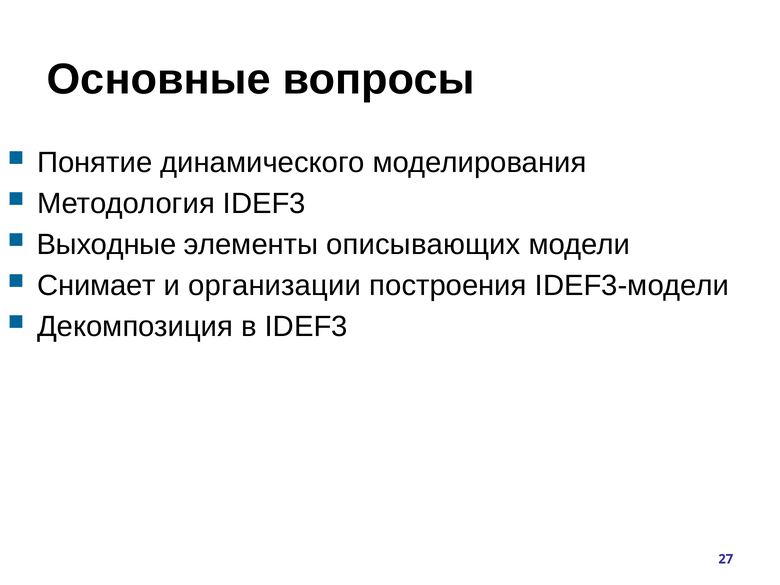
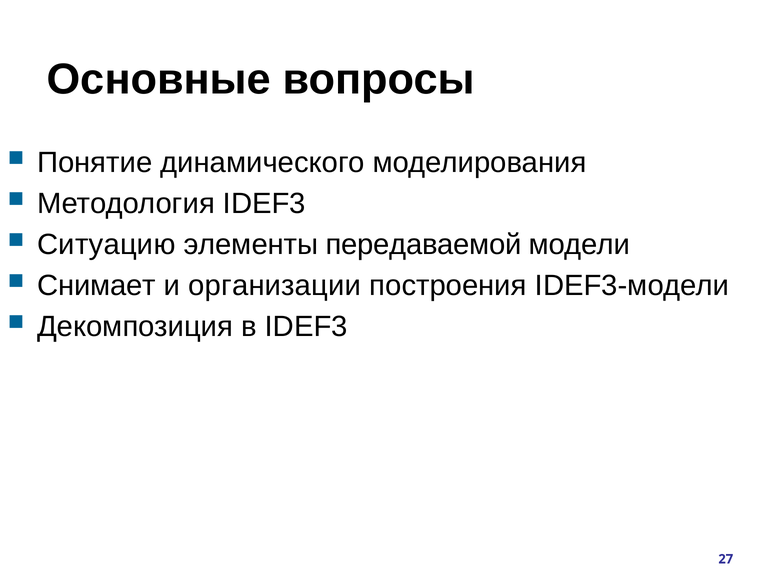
Выходные: Выходные -> Ситуацию (106, 244)
описывающих: описывающих -> передаваемой (424, 244)
